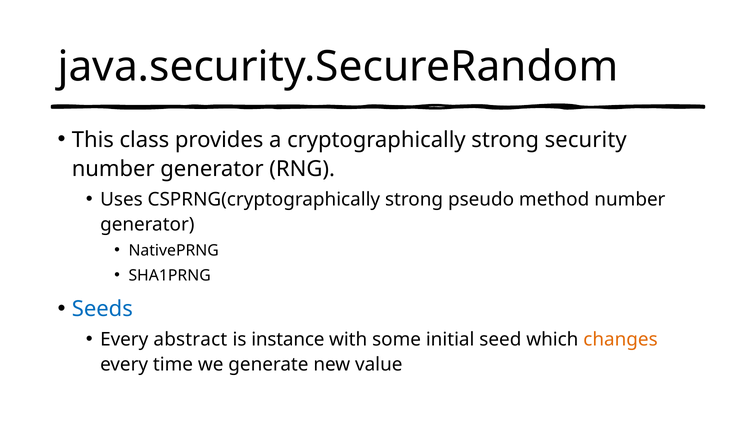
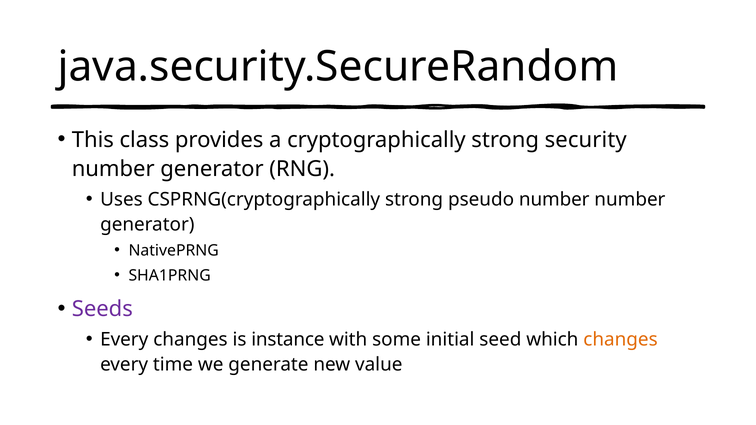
pseudo method: method -> number (554, 200)
Seeds colour: blue -> purple (102, 309)
Every abstract: abstract -> changes (190, 340)
